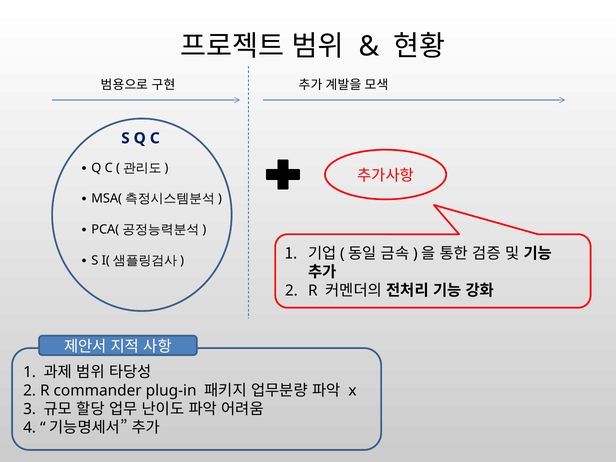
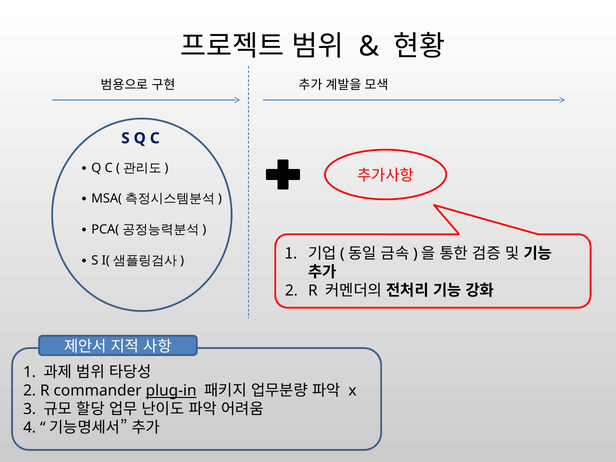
plug-in underline: none -> present (171, 391)
